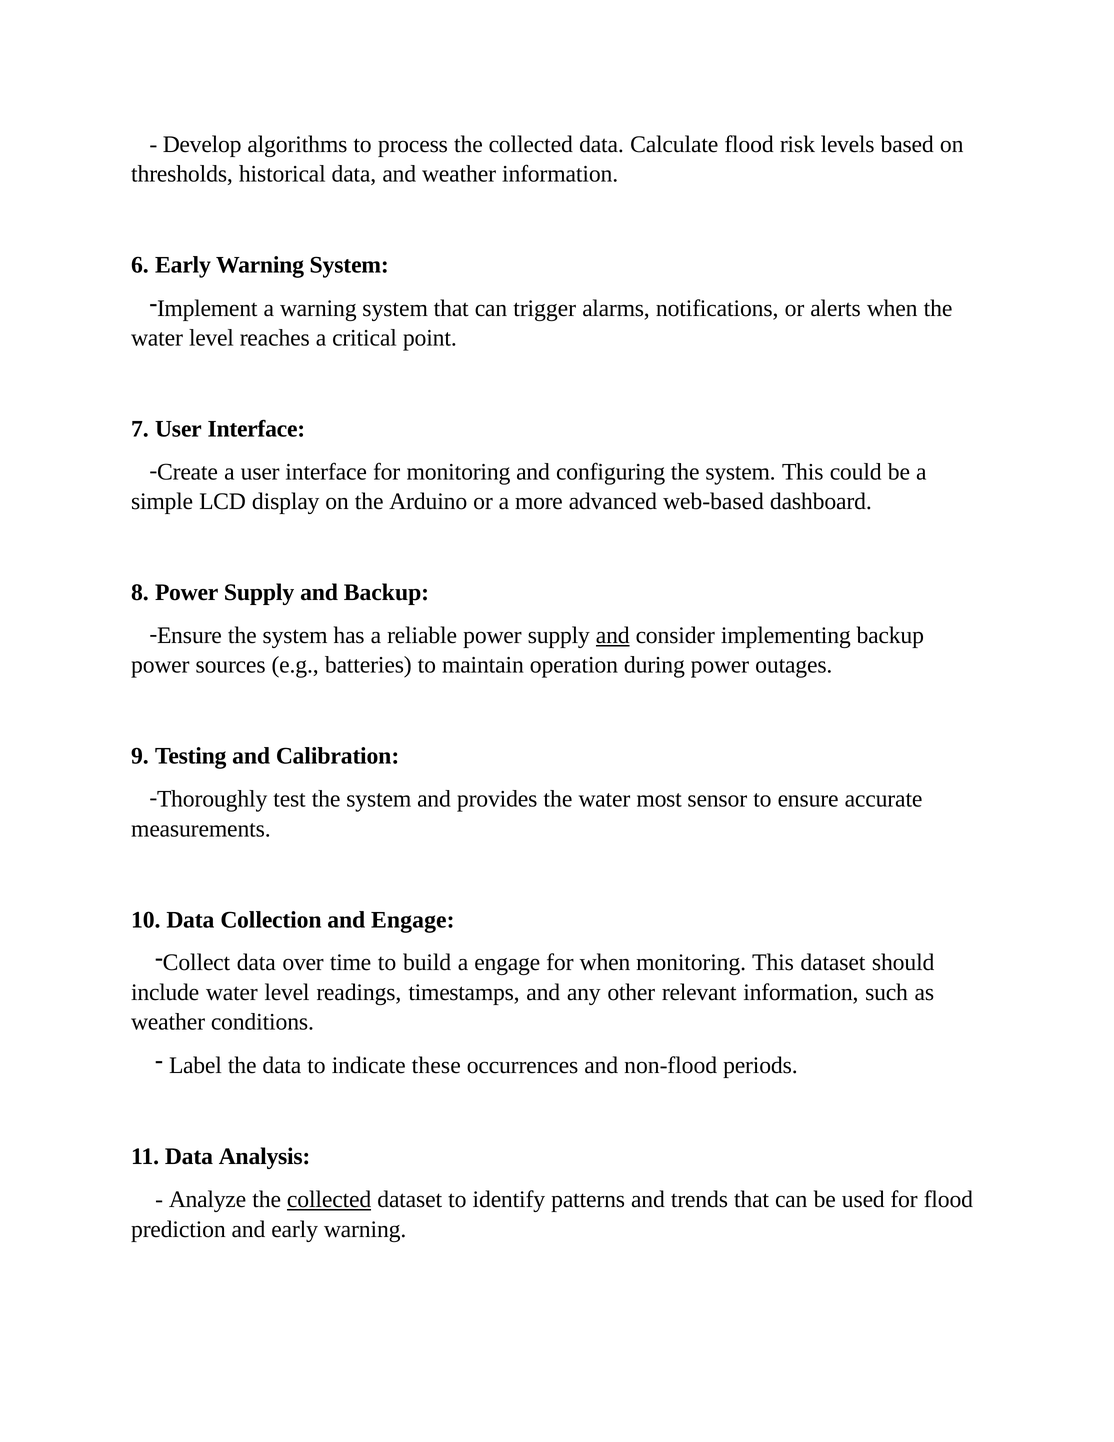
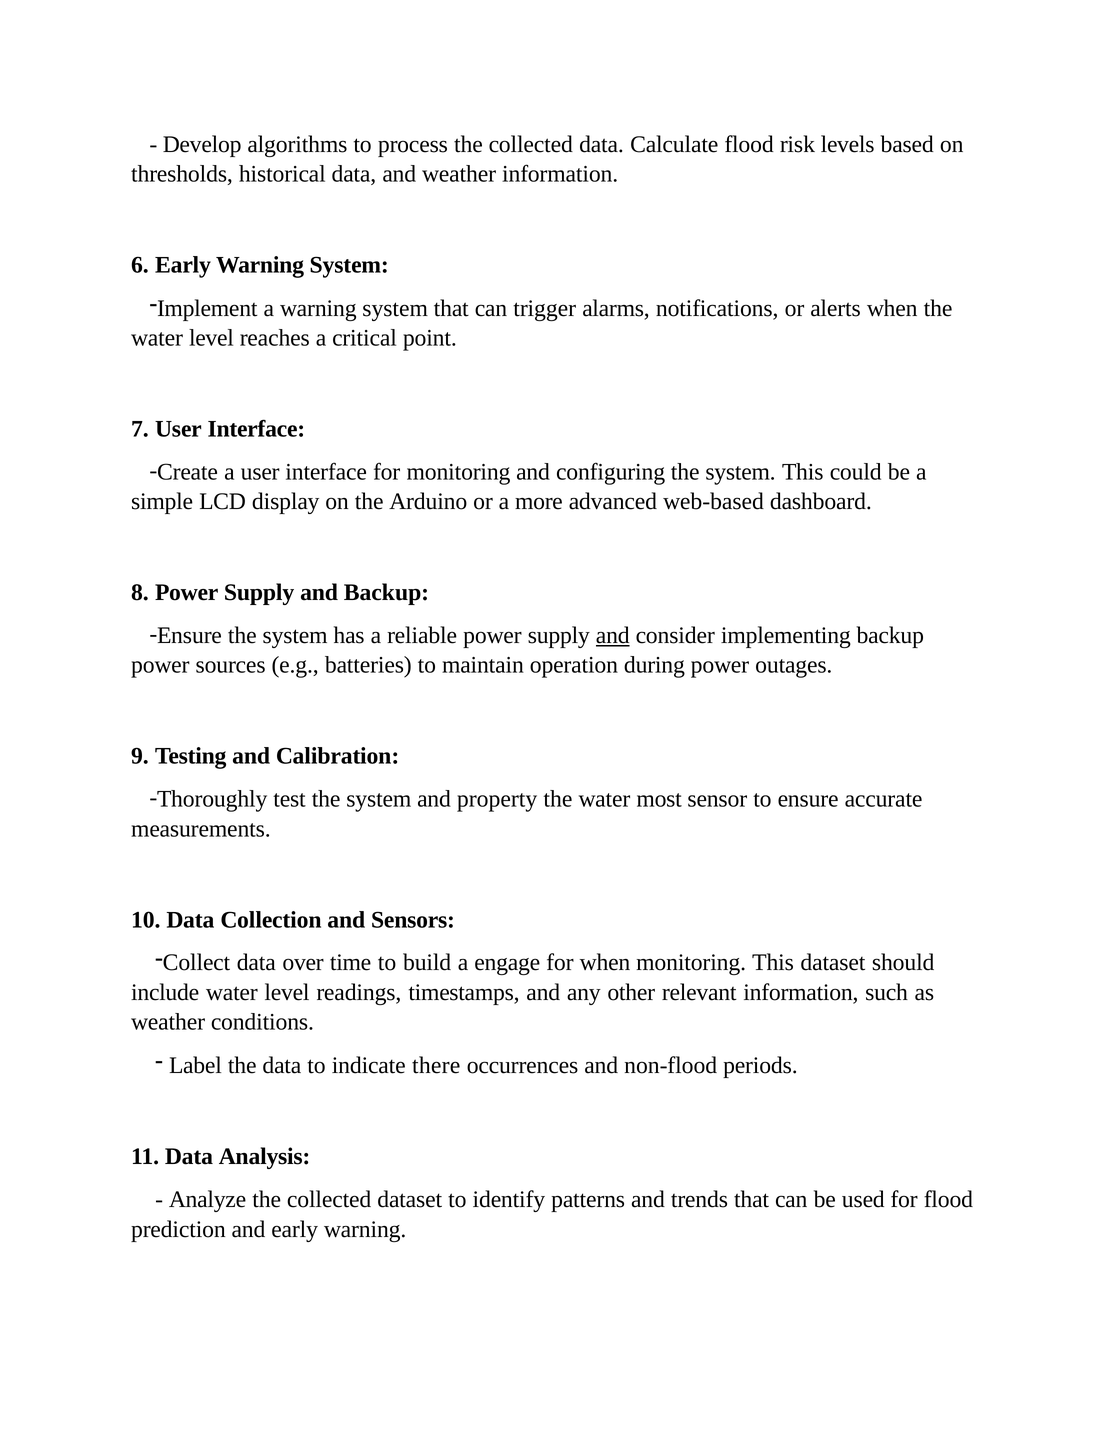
provides: provides -> property (497, 799)
and Engage: Engage -> Sensors (413, 920)
these: these -> there (436, 1065)
collected underline: present -> none (329, 1199)
